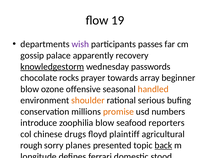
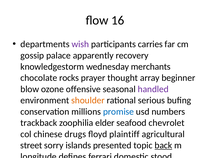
19: 19 -> 16 (118, 20)
passes: passes -> carries (150, 44)
knowledgestorm underline: present -> none (52, 66)
passwords: passwords -> merchants (151, 66)
towards: towards -> thought (123, 78)
handled colour: orange -> purple (153, 89)
promise colour: orange -> blue (118, 111)
introduce: introduce -> trackback (39, 122)
zoophilia blow: blow -> elder (105, 122)
reporters: reporters -> chevrolet (167, 122)
rough: rough -> street (31, 145)
planes: planes -> islands (78, 145)
